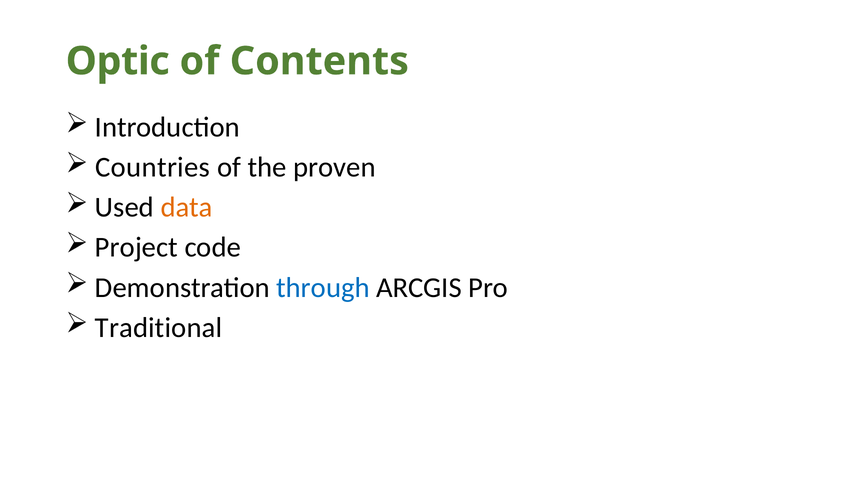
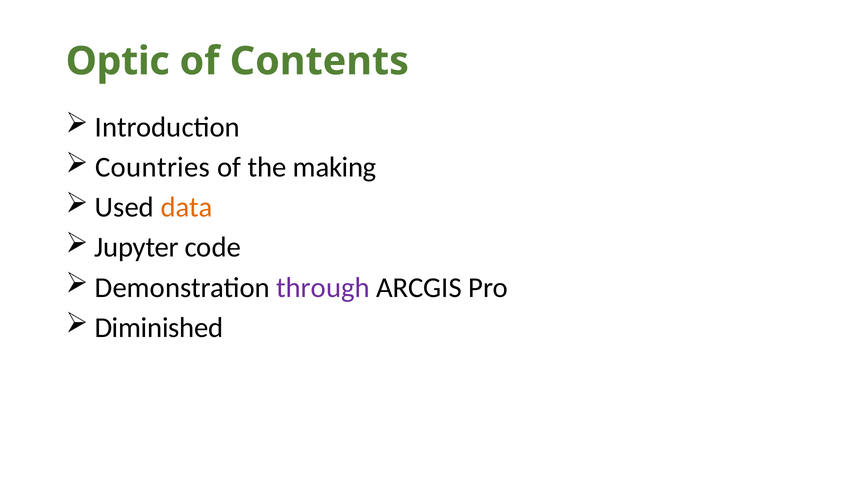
proven: proven -> making (335, 167)
Project: Project -> Jupyter (137, 247)
through colour: blue -> purple (323, 287)
Traditional: Traditional -> Diminished (159, 328)
